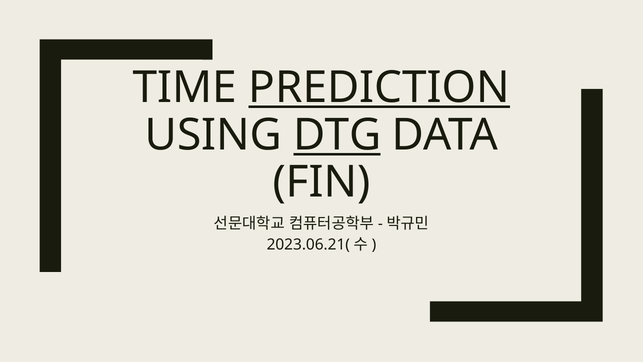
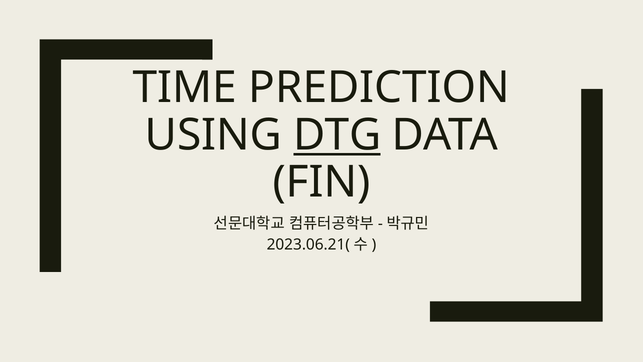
PREDICTION underline: present -> none (379, 88)
